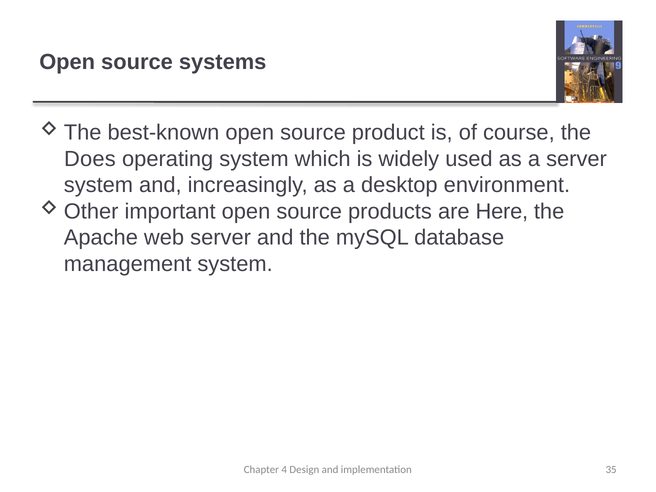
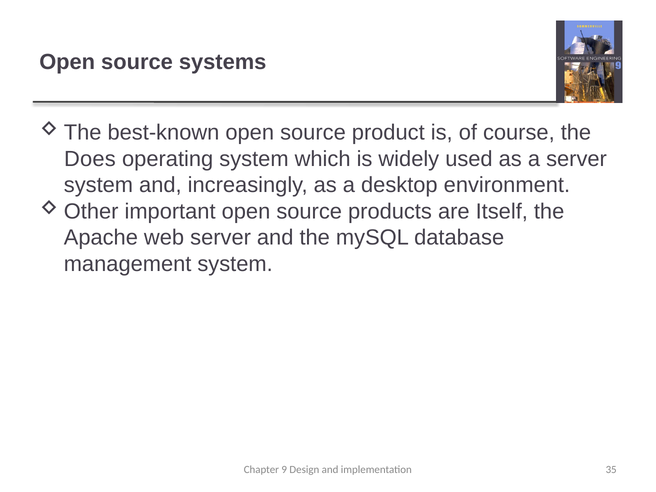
Here: Here -> Itself (502, 211)
4: 4 -> 9 (284, 470)
